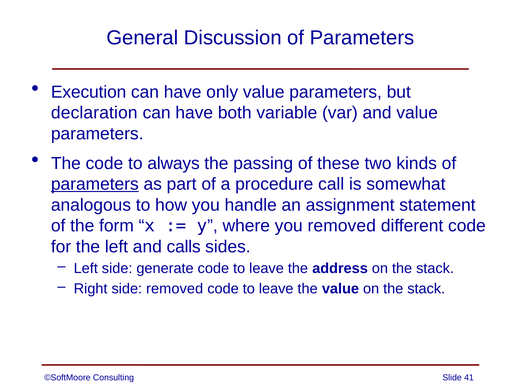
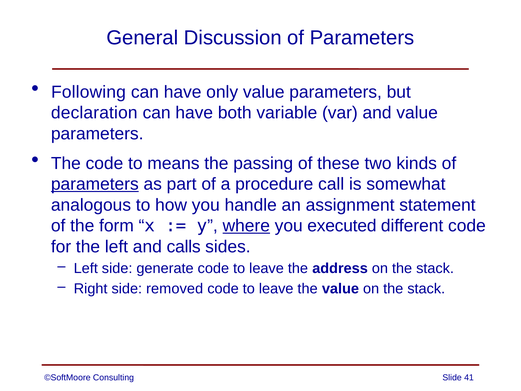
Execution: Execution -> Following (88, 92)
always: always -> means (173, 163)
where underline: none -> present (246, 226)
you removed: removed -> executed (342, 226)
